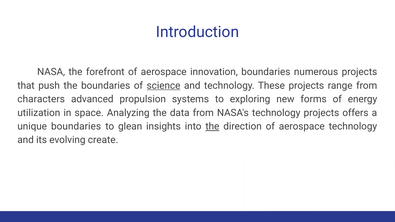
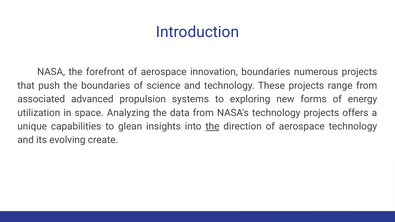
science underline: present -> none (164, 86)
characters: characters -> associated (41, 99)
unique boundaries: boundaries -> capabilities (76, 126)
